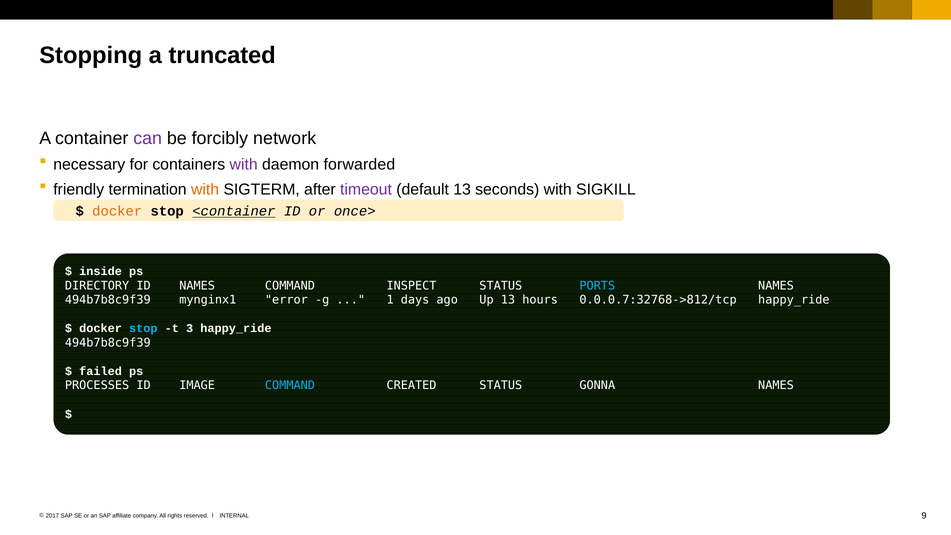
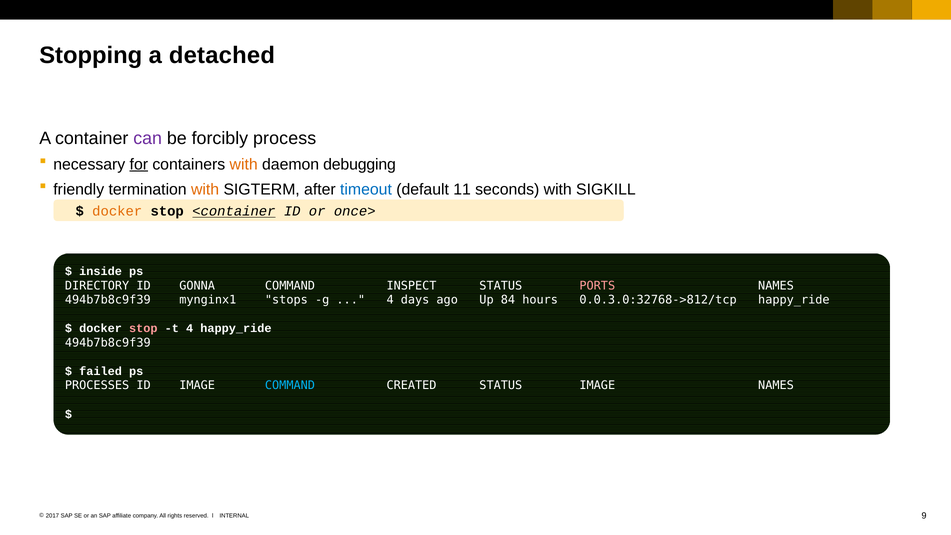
truncated: truncated -> detached (222, 55)
network: network -> process (285, 138)
for underline: none -> present (139, 164)
with colour: purple -> orange (244, 164)
forwarded: forwarded -> debugging (360, 164)
timeout colour: purple -> blue (366, 189)
default 13: 13 -> 11 (462, 189)
ID NAMES: NAMES -> GONNA (197, 286)
PORTS colour: light blue -> pink (597, 286)
error: error -> stops (286, 300)
1: 1 -> 4 (390, 300)
Up 13: 13 -> 84 (508, 300)
0.0.0.7:32768->812/tcp: 0.0.0.7:32768->812/tcp -> 0.0.3.0:32768->812/tcp (658, 300)
stop colour: light blue -> pink (143, 328)
t 3: 3 -> 4 (190, 328)
STATUS GONNA: GONNA -> IMAGE (597, 385)
